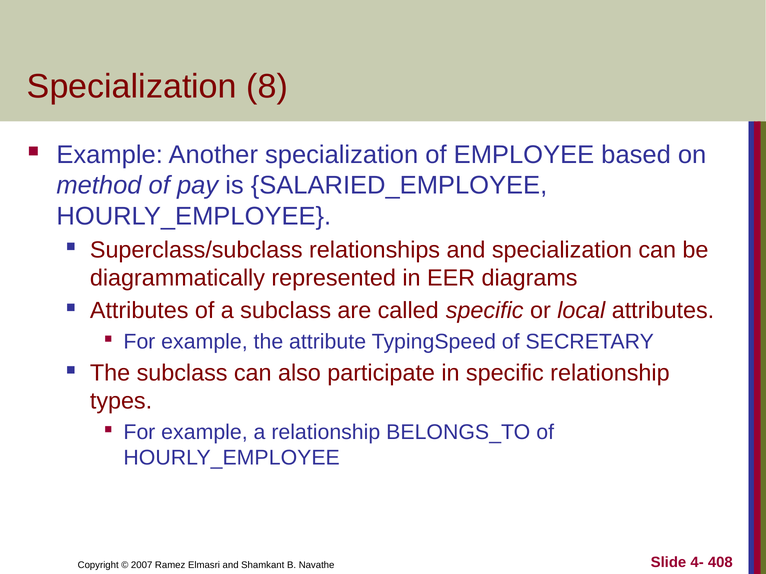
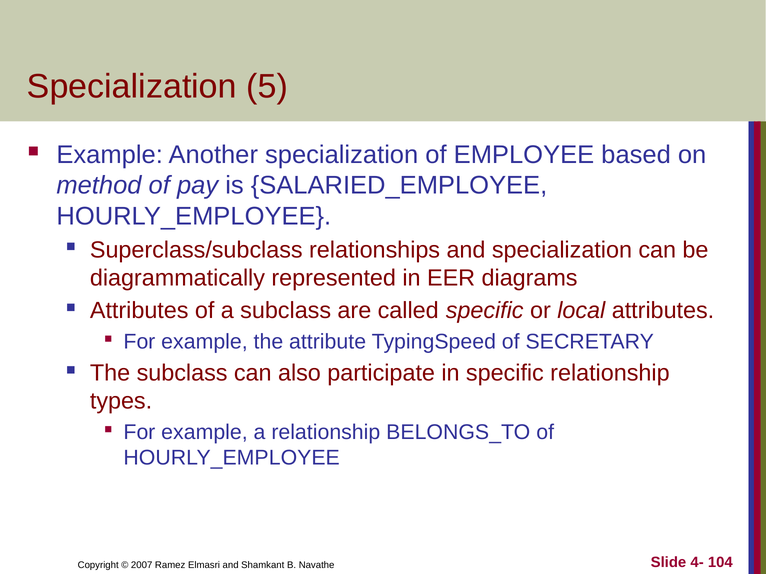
8: 8 -> 5 (267, 87)
408: 408 -> 104 (720, 563)
